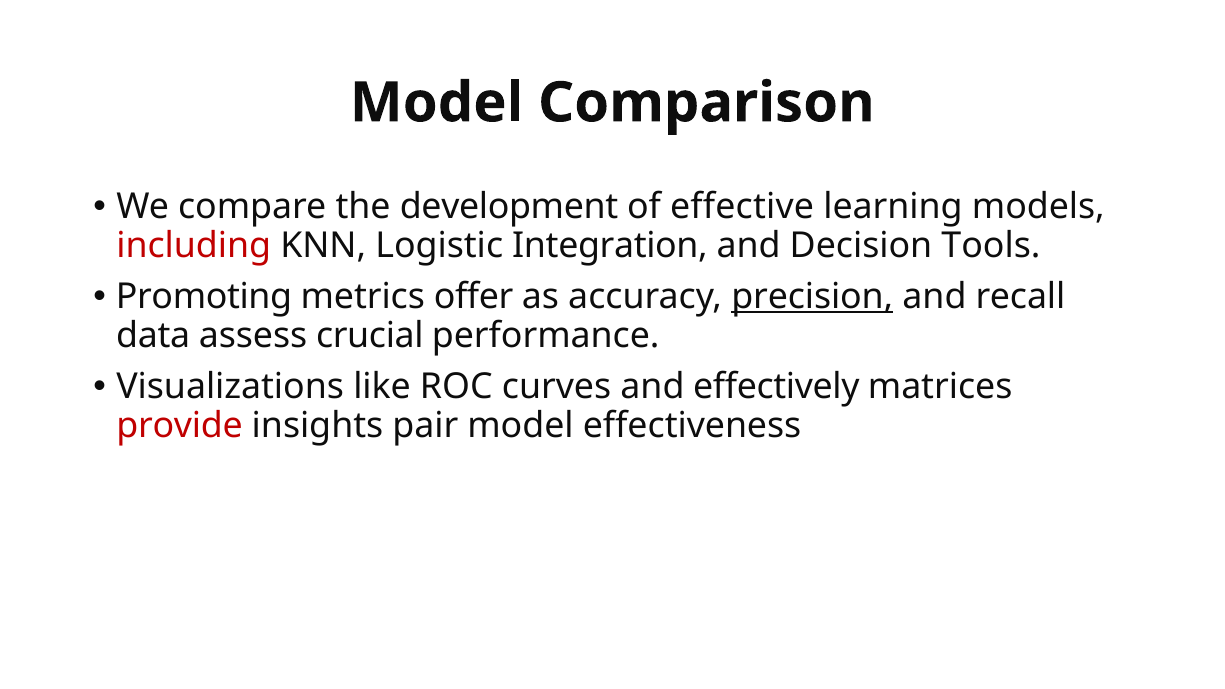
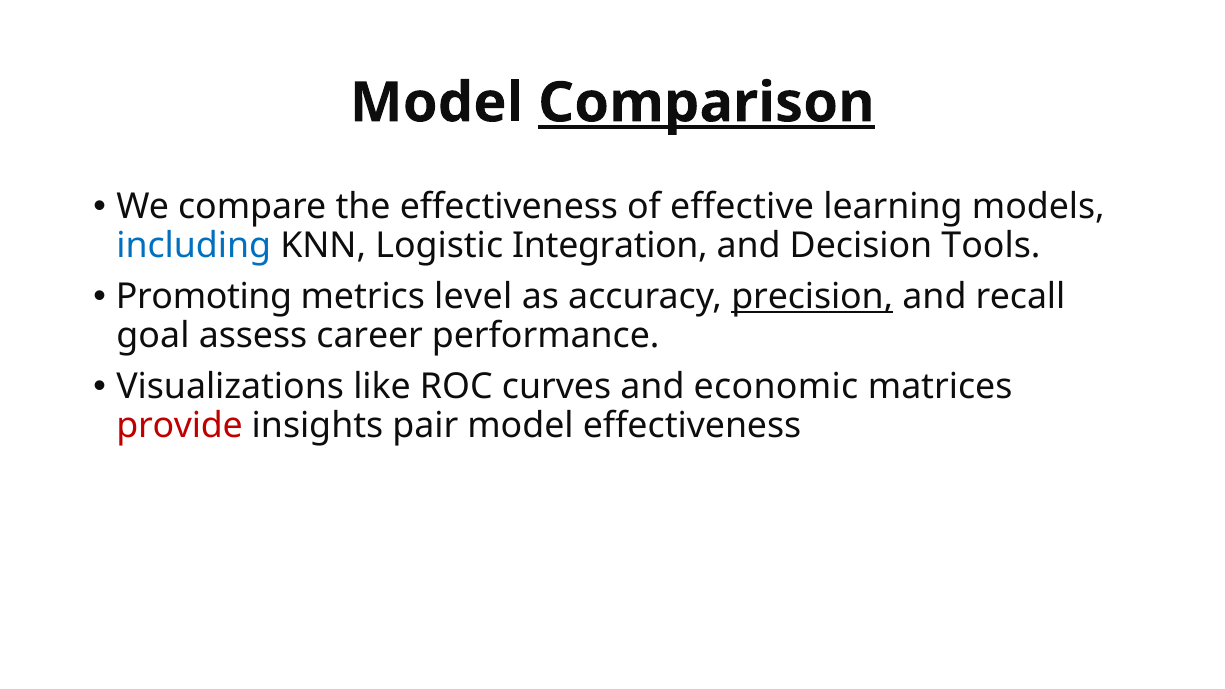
Comparison underline: none -> present (706, 103)
the development: development -> effectiveness (509, 207)
including colour: red -> blue (194, 246)
offer: offer -> level (473, 297)
data: data -> goal (153, 336)
crucial: crucial -> career (370, 336)
effectively: effectively -> economic (776, 387)
